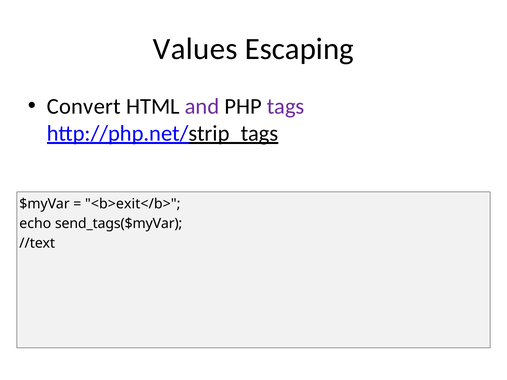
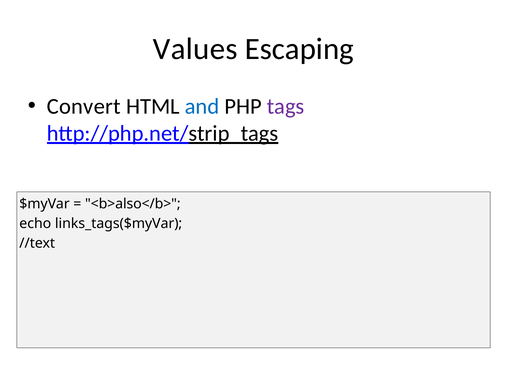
and colour: purple -> blue (202, 106)
<b>exit</b>: <b>exit</b> -> <b>also</b> (133, 204)
send_tags($myVar: send_tags($myVar -> links_tags($myVar (119, 224)
